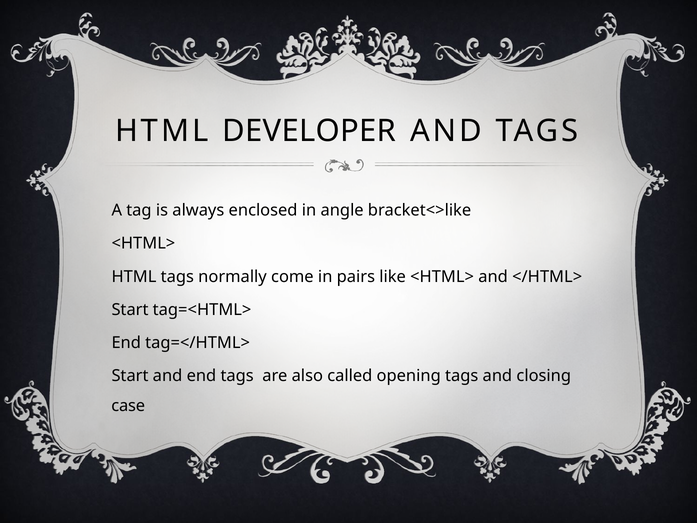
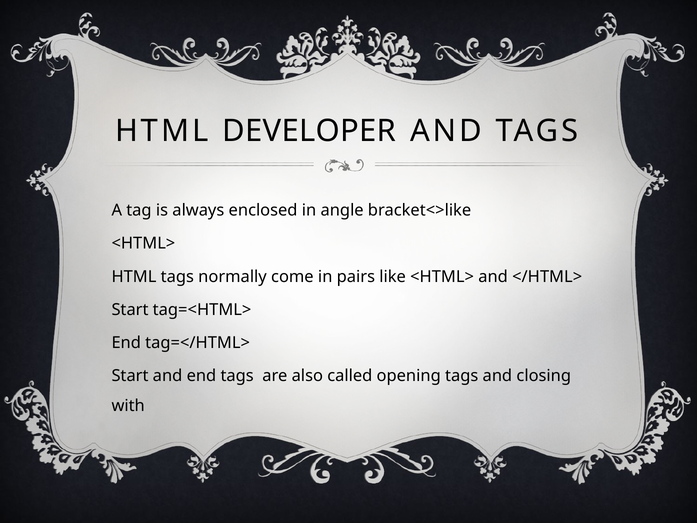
case: case -> with (128, 405)
